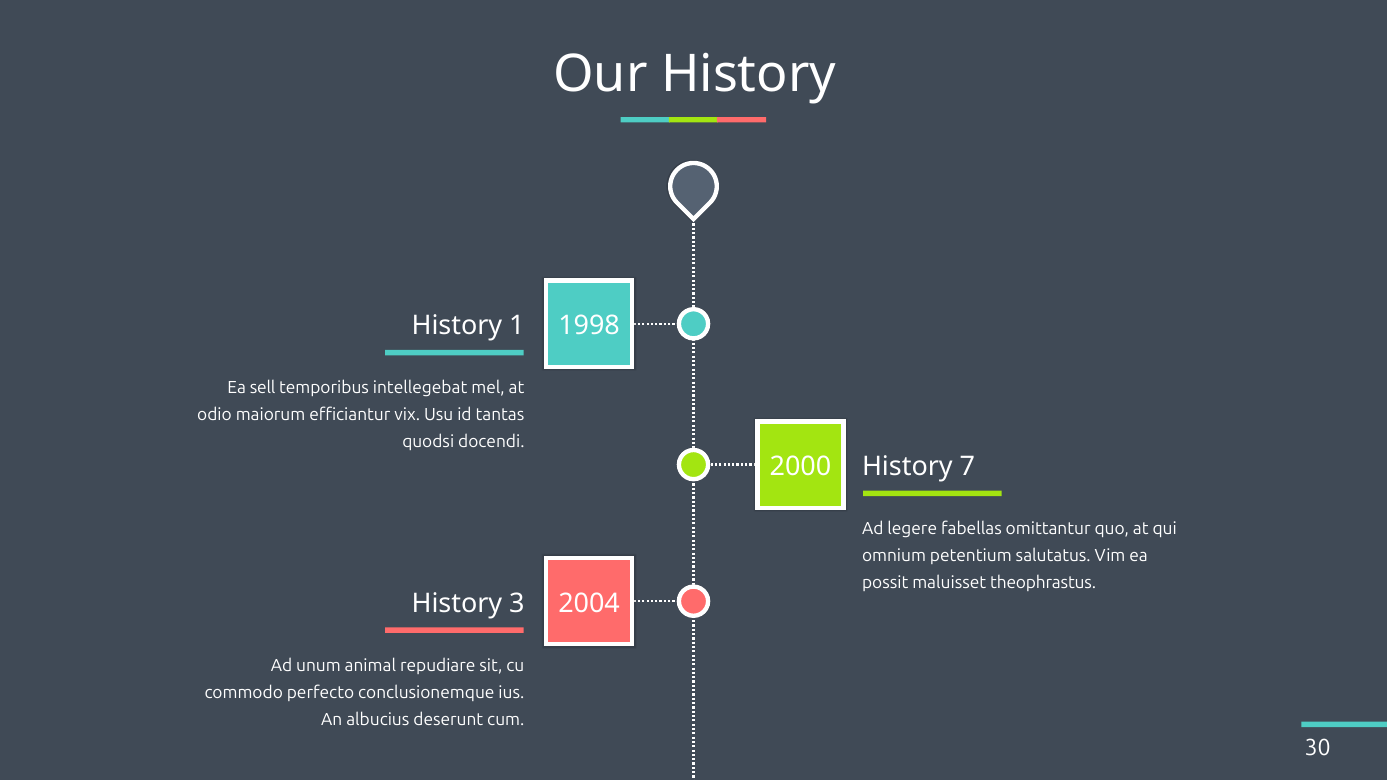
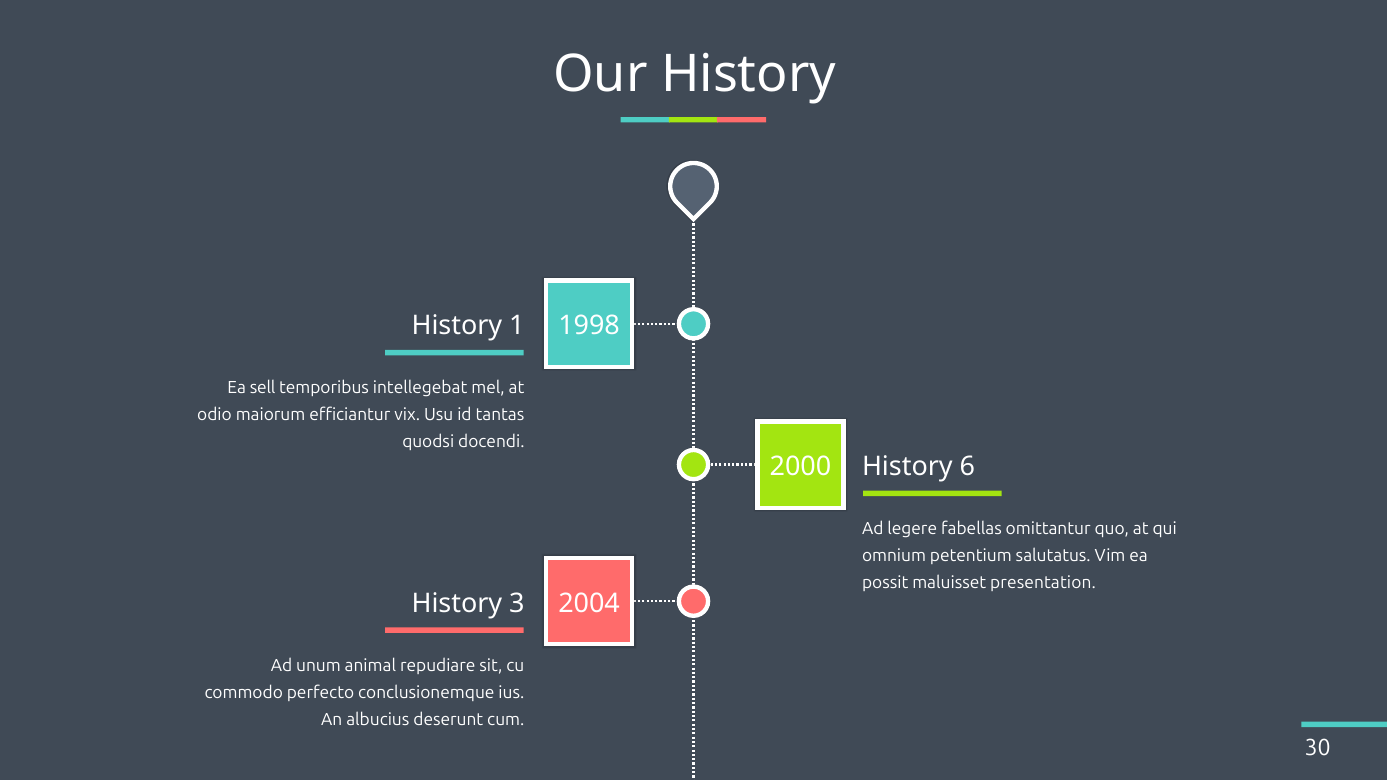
7: 7 -> 6 (967, 467)
theophrastus: theophrastus -> presentation (1043, 583)
